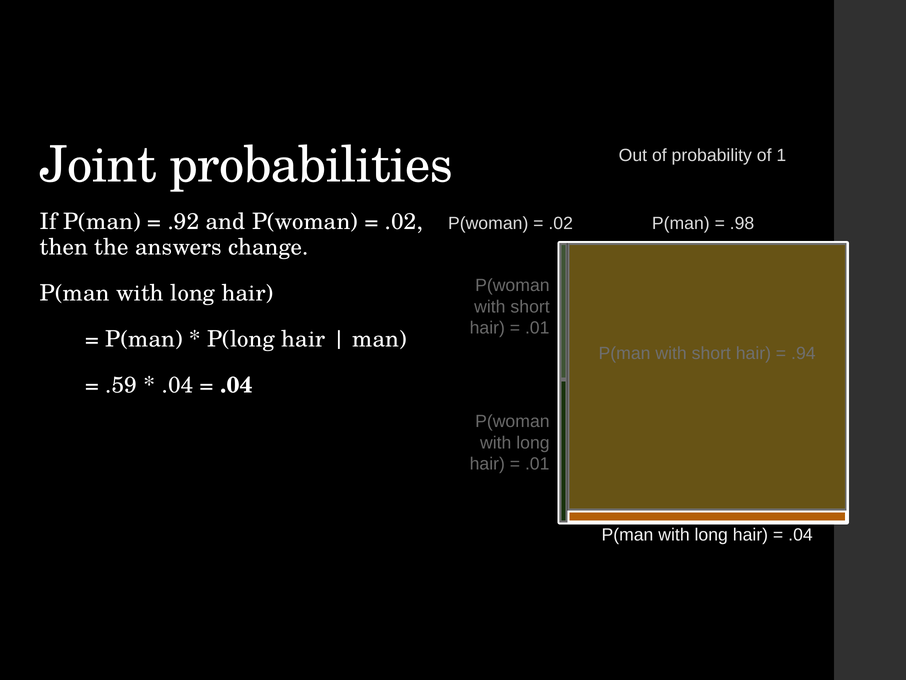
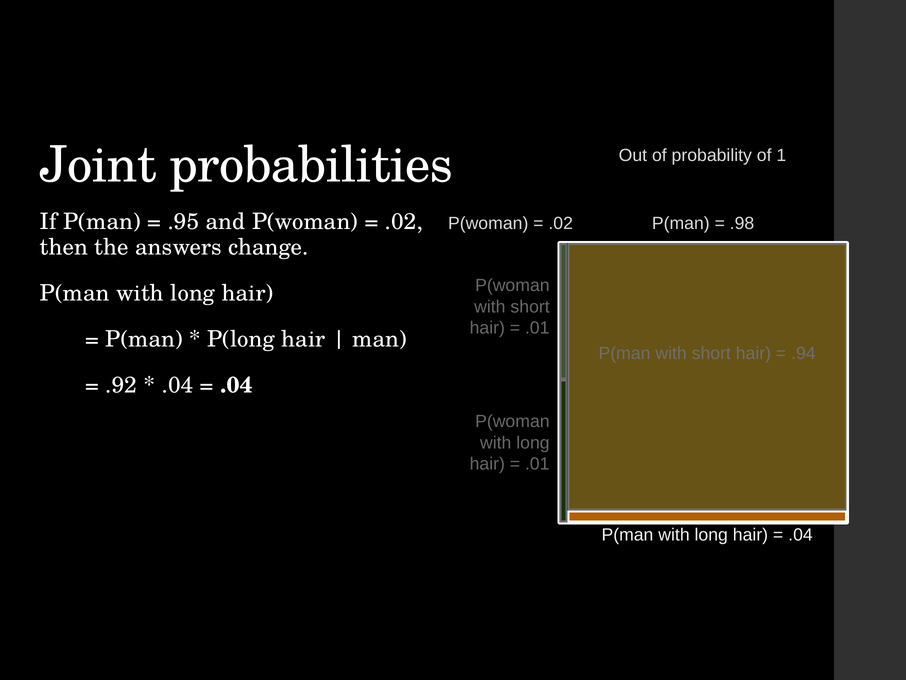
.92: .92 -> .95 (183, 221)
.59: .59 -> .92 (121, 385)
